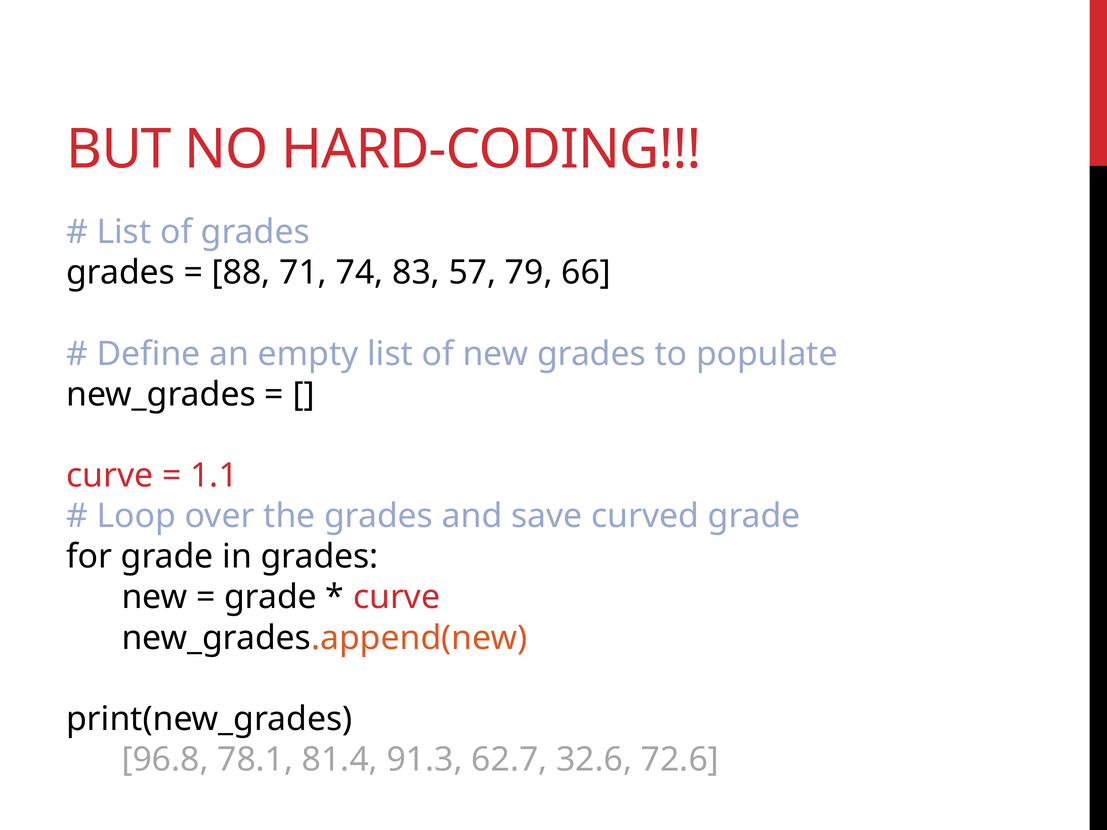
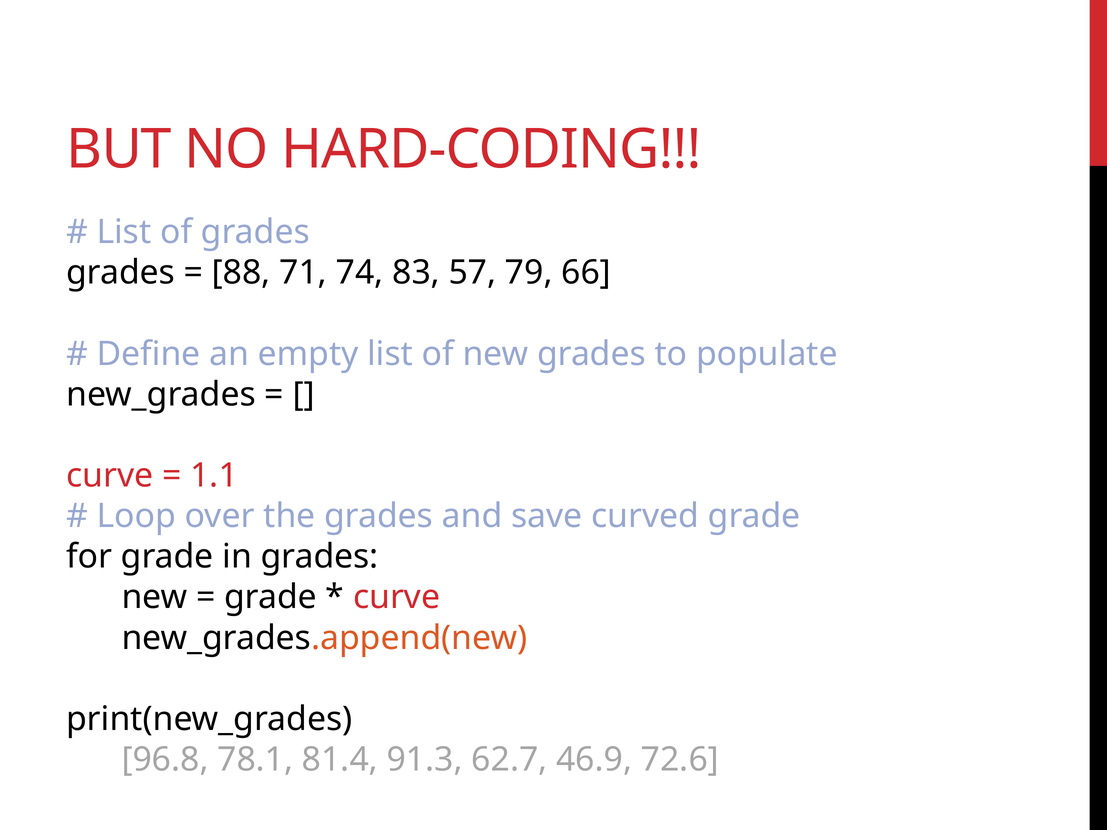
32.6: 32.6 -> 46.9 (594, 760)
